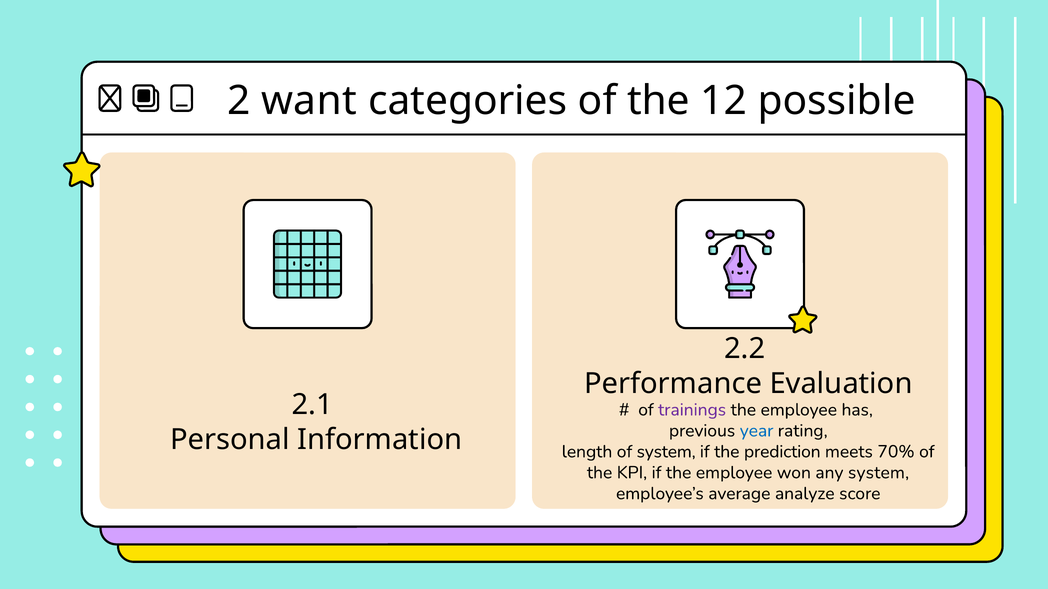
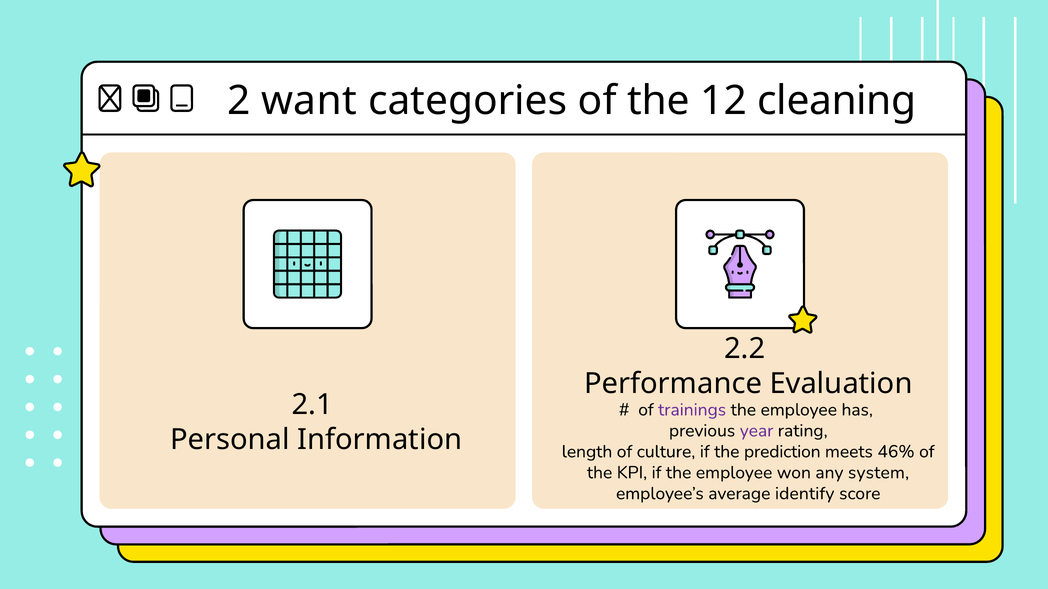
possible: possible -> cleaning (837, 101)
year colour: blue -> purple (757, 431)
of system: system -> culture (666, 452)
70%: 70% -> 46% (896, 452)
analyze: analyze -> identify (805, 494)
